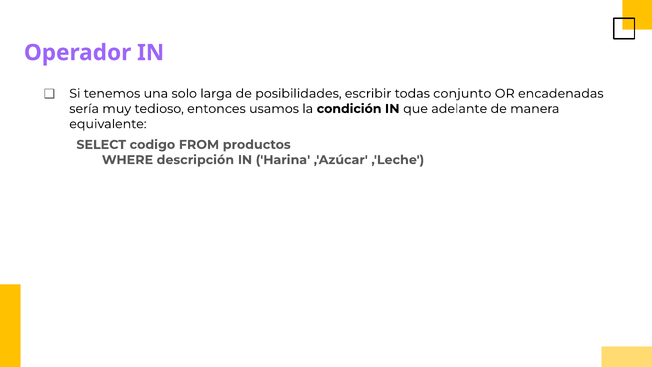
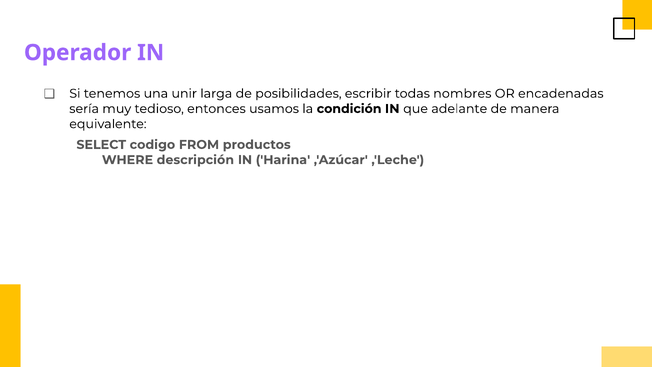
solo: solo -> unir (184, 93)
conjunto: conjunto -> nombres (462, 93)
